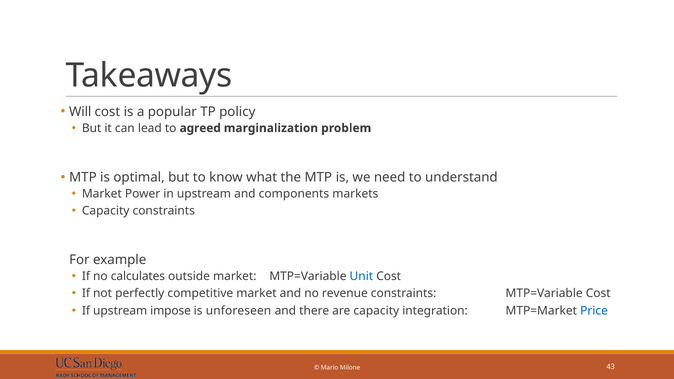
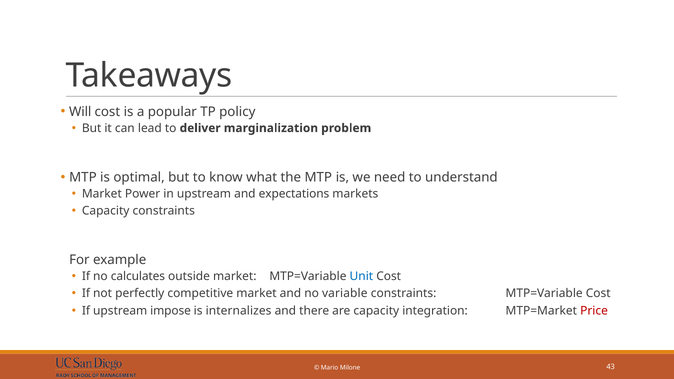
agreed: agreed -> deliver (200, 128)
components: components -> expectations (294, 194)
revenue: revenue -> variable (345, 294)
unforeseen: unforeseen -> internalizes (239, 311)
Price colour: blue -> red (594, 311)
